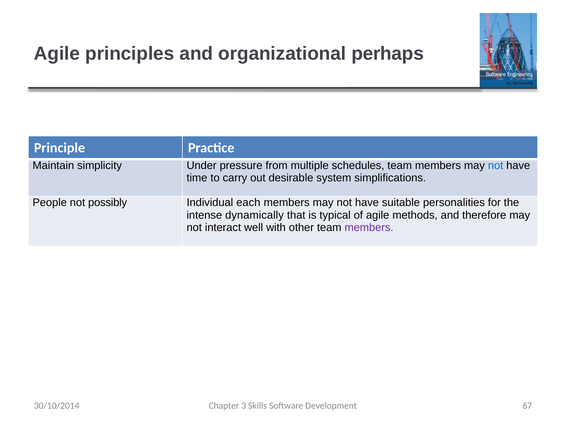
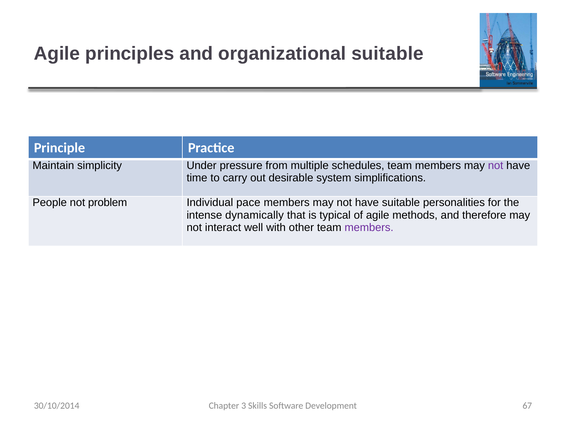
organizational perhaps: perhaps -> suitable (387, 54)
not colour: blue -> purple (496, 165)
possibly: possibly -> problem (108, 202)
each: each -> pace (248, 202)
